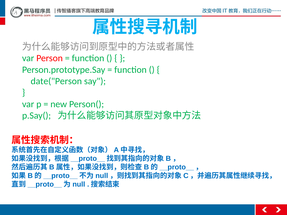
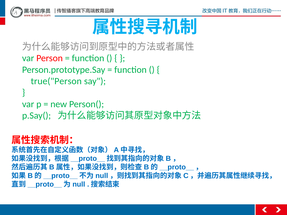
date("Person: date("Person -> true("Person (56, 81)
